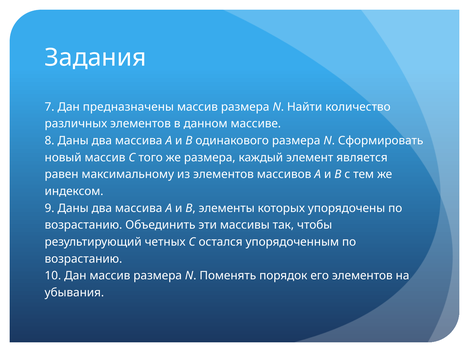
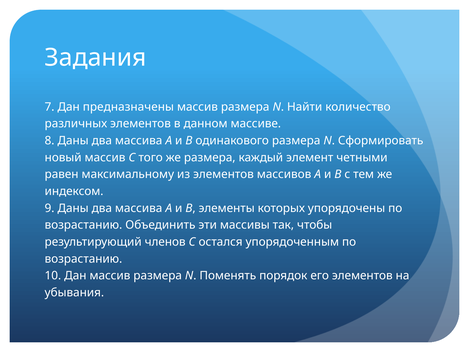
является: является -> четными (362, 157)
четных: четных -> членов (165, 242)
